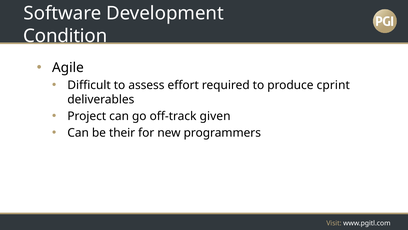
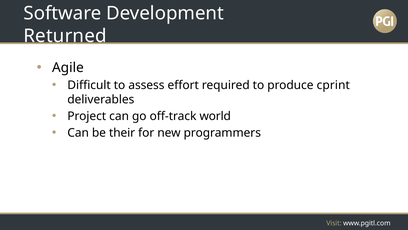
Condition: Condition -> Returned (65, 36)
given: given -> world (215, 116)
